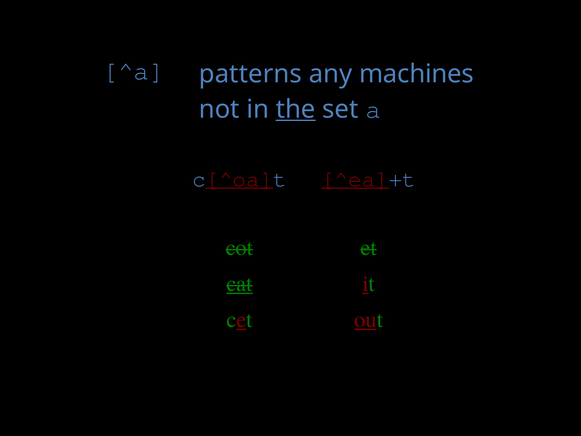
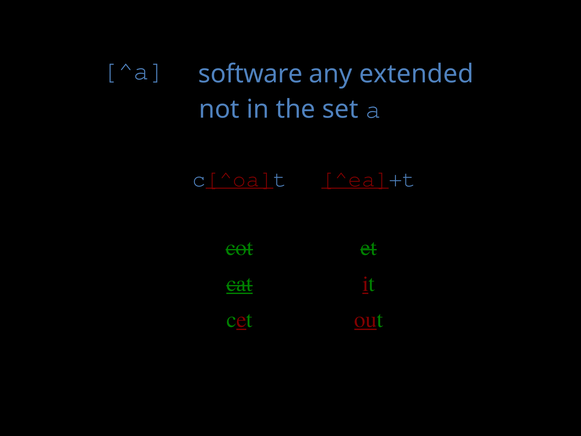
patterns: patterns -> software (251, 74)
machines: machines -> extended (416, 74)
the underline: present -> none (296, 109)
